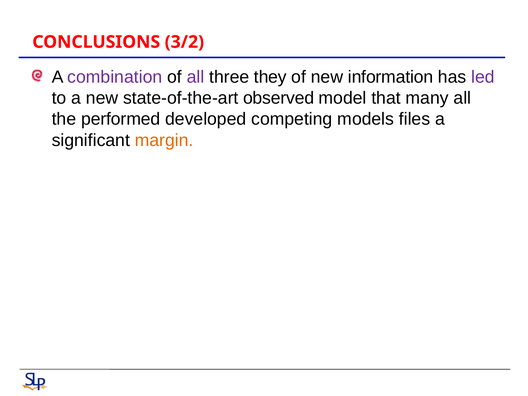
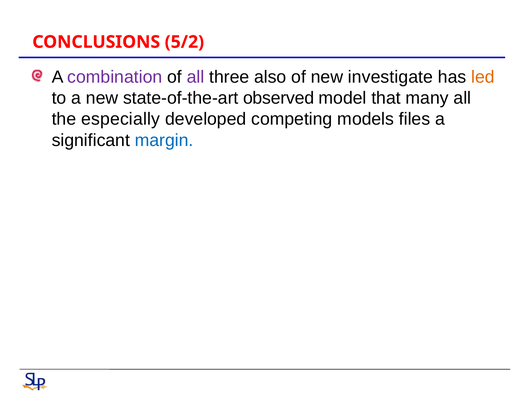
3/2: 3/2 -> 5/2 (184, 42)
they: they -> also (270, 77)
information: information -> investigate (390, 77)
led colour: purple -> orange (483, 77)
performed: performed -> especially (121, 119)
margin colour: orange -> blue (164, 140)
